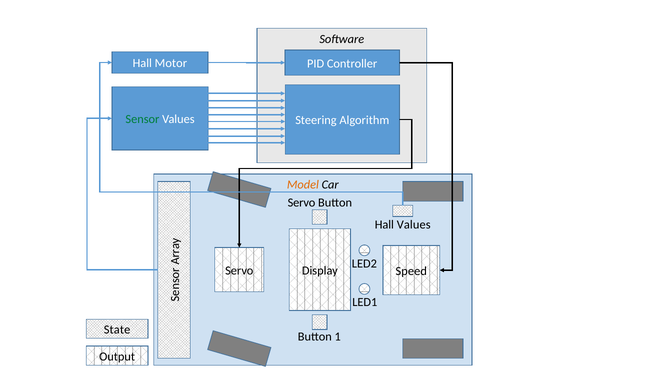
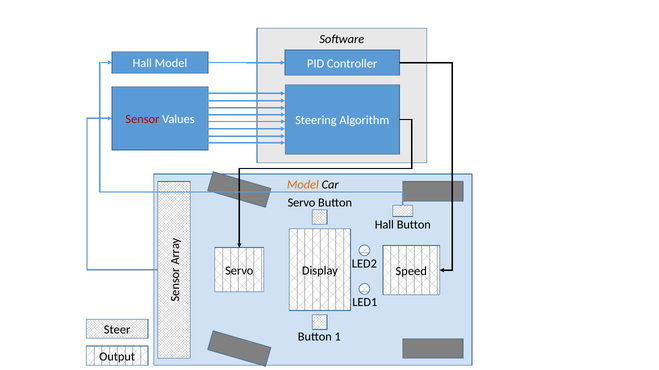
Hall Motor: Motor -> Model (171, 64)
Sensor colour: green -> red (142, 119)
Hall Values: Values -> Button (414, 225)
State: State -> Steer (117, 330)
